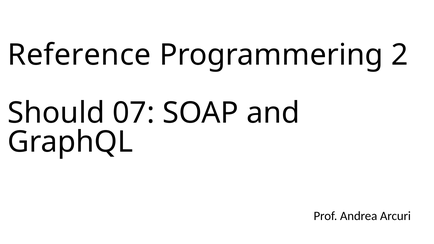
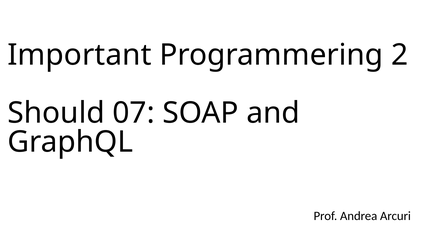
Reference: Reference -> Important (79, 55)
